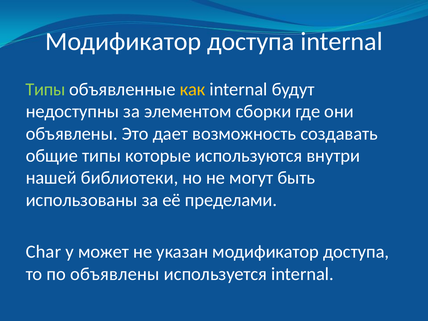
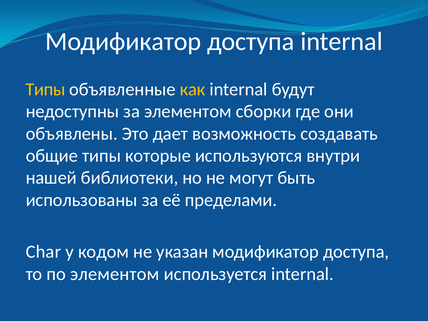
Типы colour: light green -> yellow (45, 89)
может: может -> кодом (104, 252)
по объявлены: объявлены -> элементом (115, 274)
